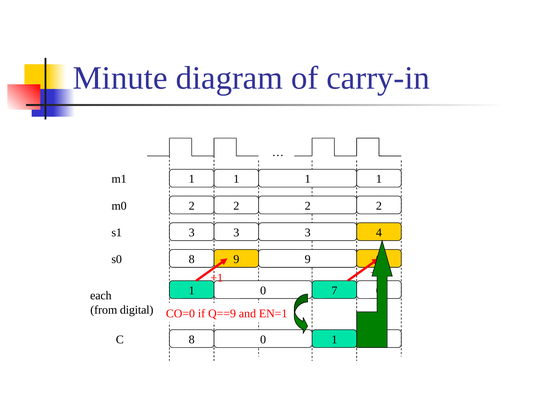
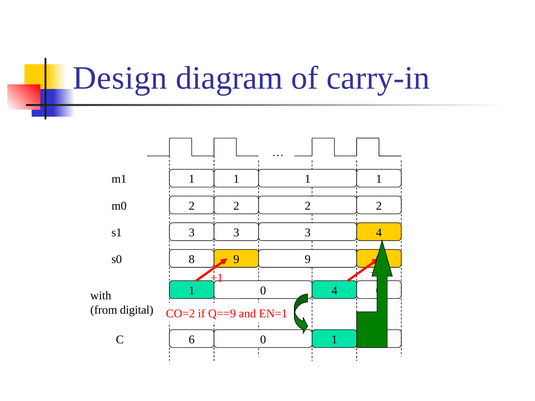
Minute: Minute -> Design (120, 78)
0 7: 7 -> 4 (334, 291)
each: each -> with (101, 296)
CO=0: CO=0 -> CO=2 (180, 314)
C 8: 8 -> 6 (192, 340)
